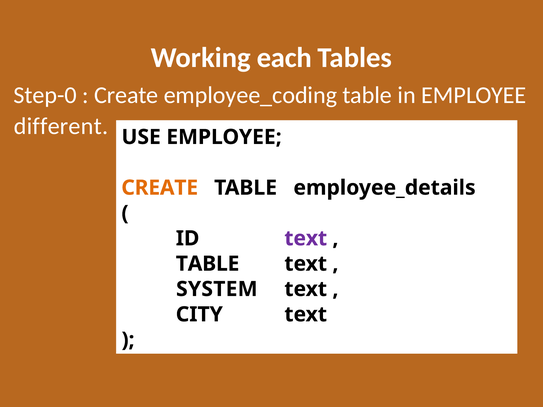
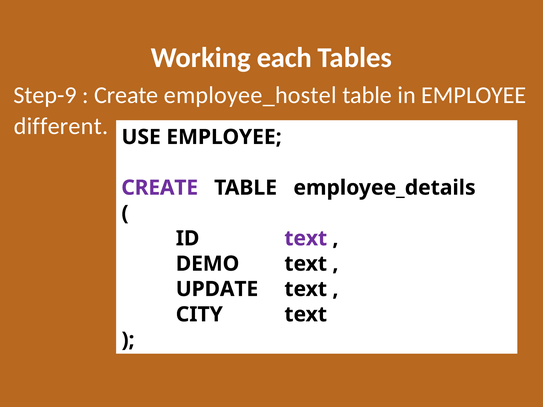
Step-0: Step-0 -> Step-9 (45, 95)
employee_coding: employee_coding -> employee_hostel (250, 95)
CREATE colour: orange -> purple (160, 188)
TABLE: TABLE -> DEMO (208, 264)
SYSTEM: SYSTEM -> UPDATE (217, 289)
